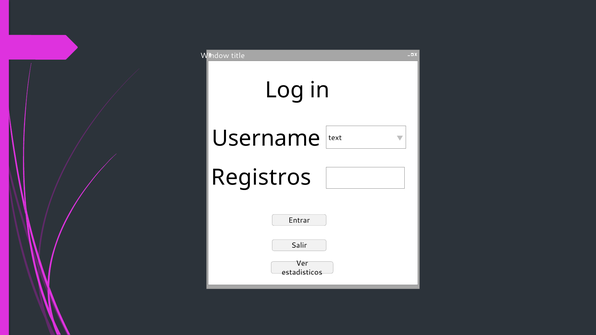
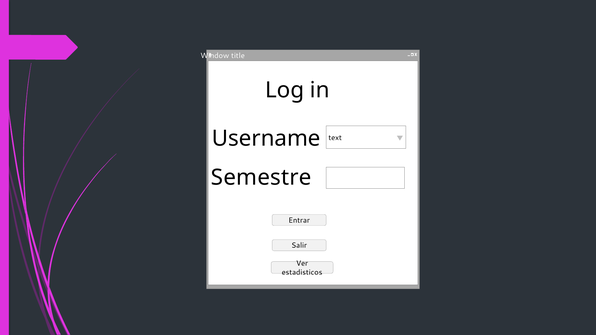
Registros: Registros -> Semestre (261, 178)
